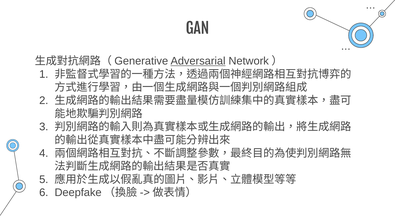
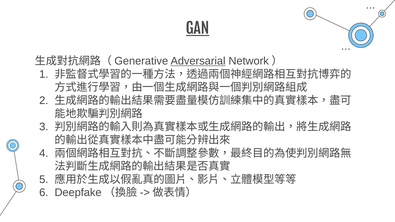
GAN underline: none -> present (198, 29)
